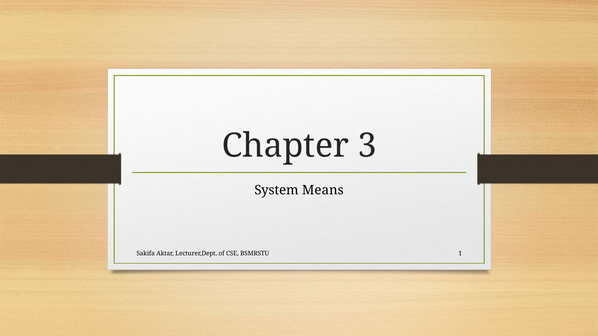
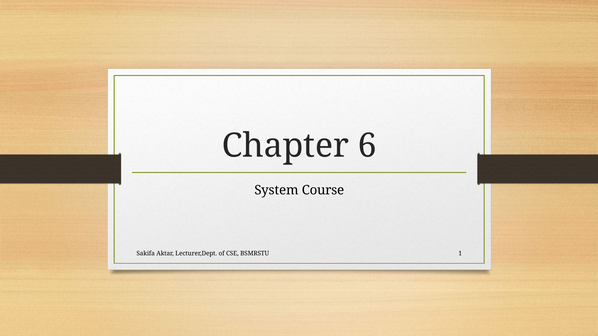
3: 3 -> 6 (367, 146)
Means: Means -> Course (323, 190)
